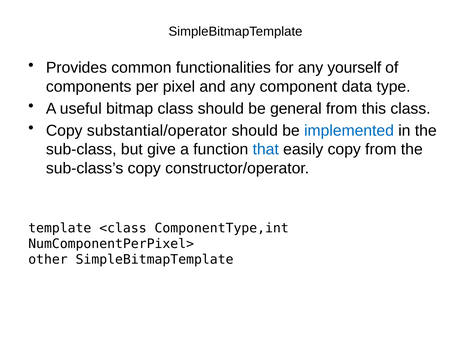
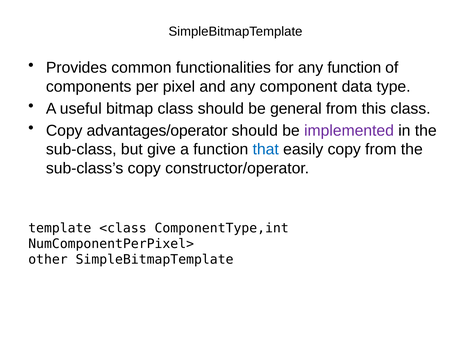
any yourself: yourself -> function (354, 68)
substantial/operator: substantial/operator -> advantages/operator (157, 131)
implemented colour: blue -> purple (349, 131)
